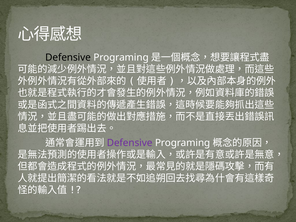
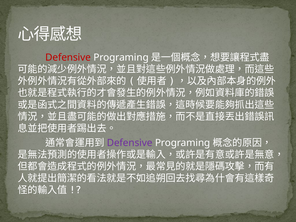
Defensive colour: black -> red (68, 57)
